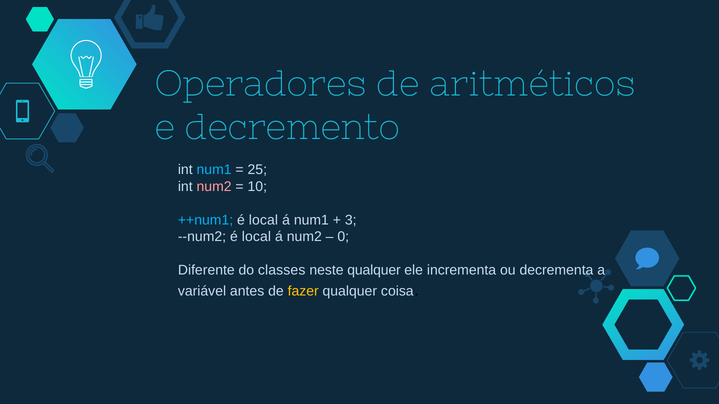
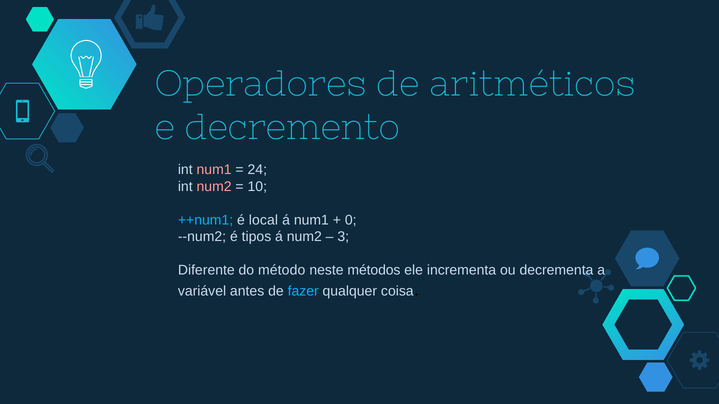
num1 colour: light blue -> pink (214, 170)
25: 25 -> 24 (257, 170)
3: 3 -> 0 (351, 220)
--num2 é local: local -> tipos (256, 237)
0: 0 -> 3 (343, 237)
classes: classes -> método (282, 271)
neste qualquer: qualquer -> métodos (374, 271)
fazer colour: yellow -> light blue (303, 291)
